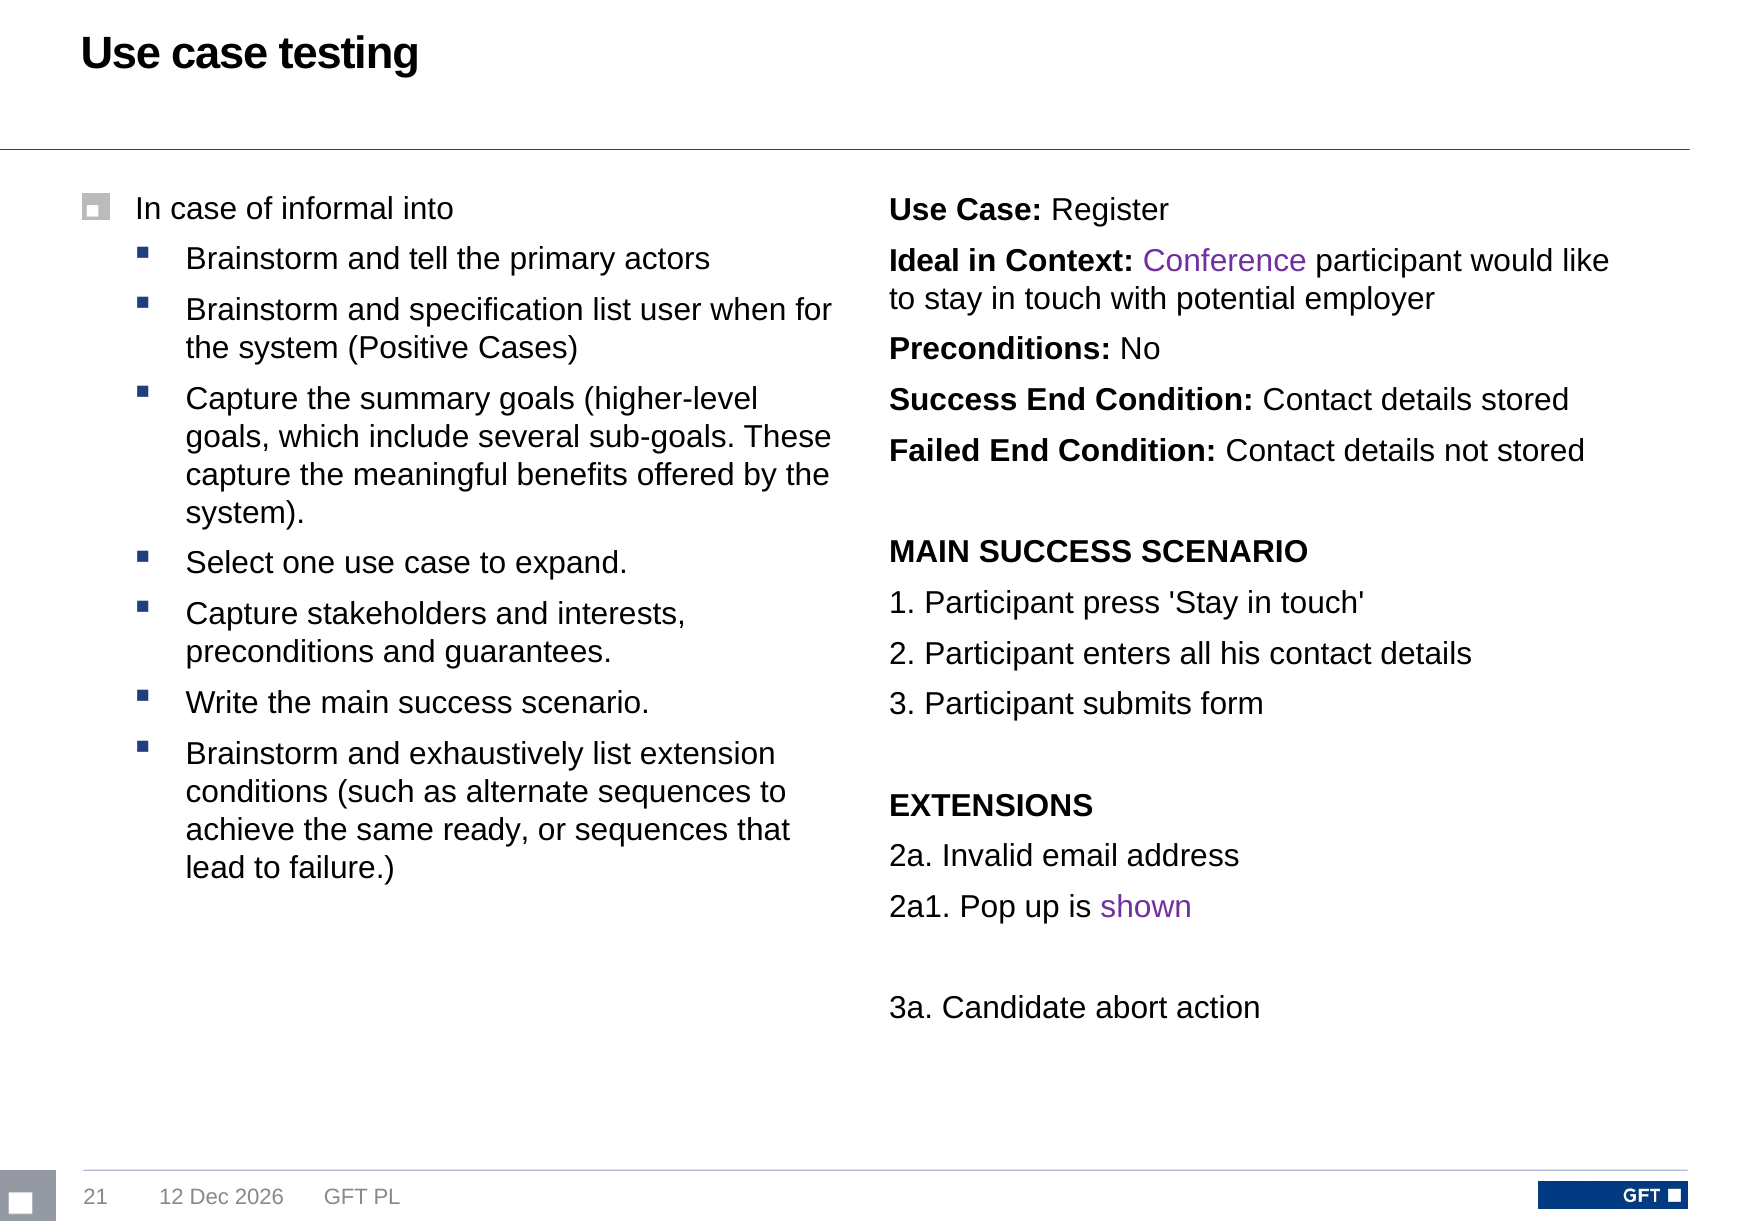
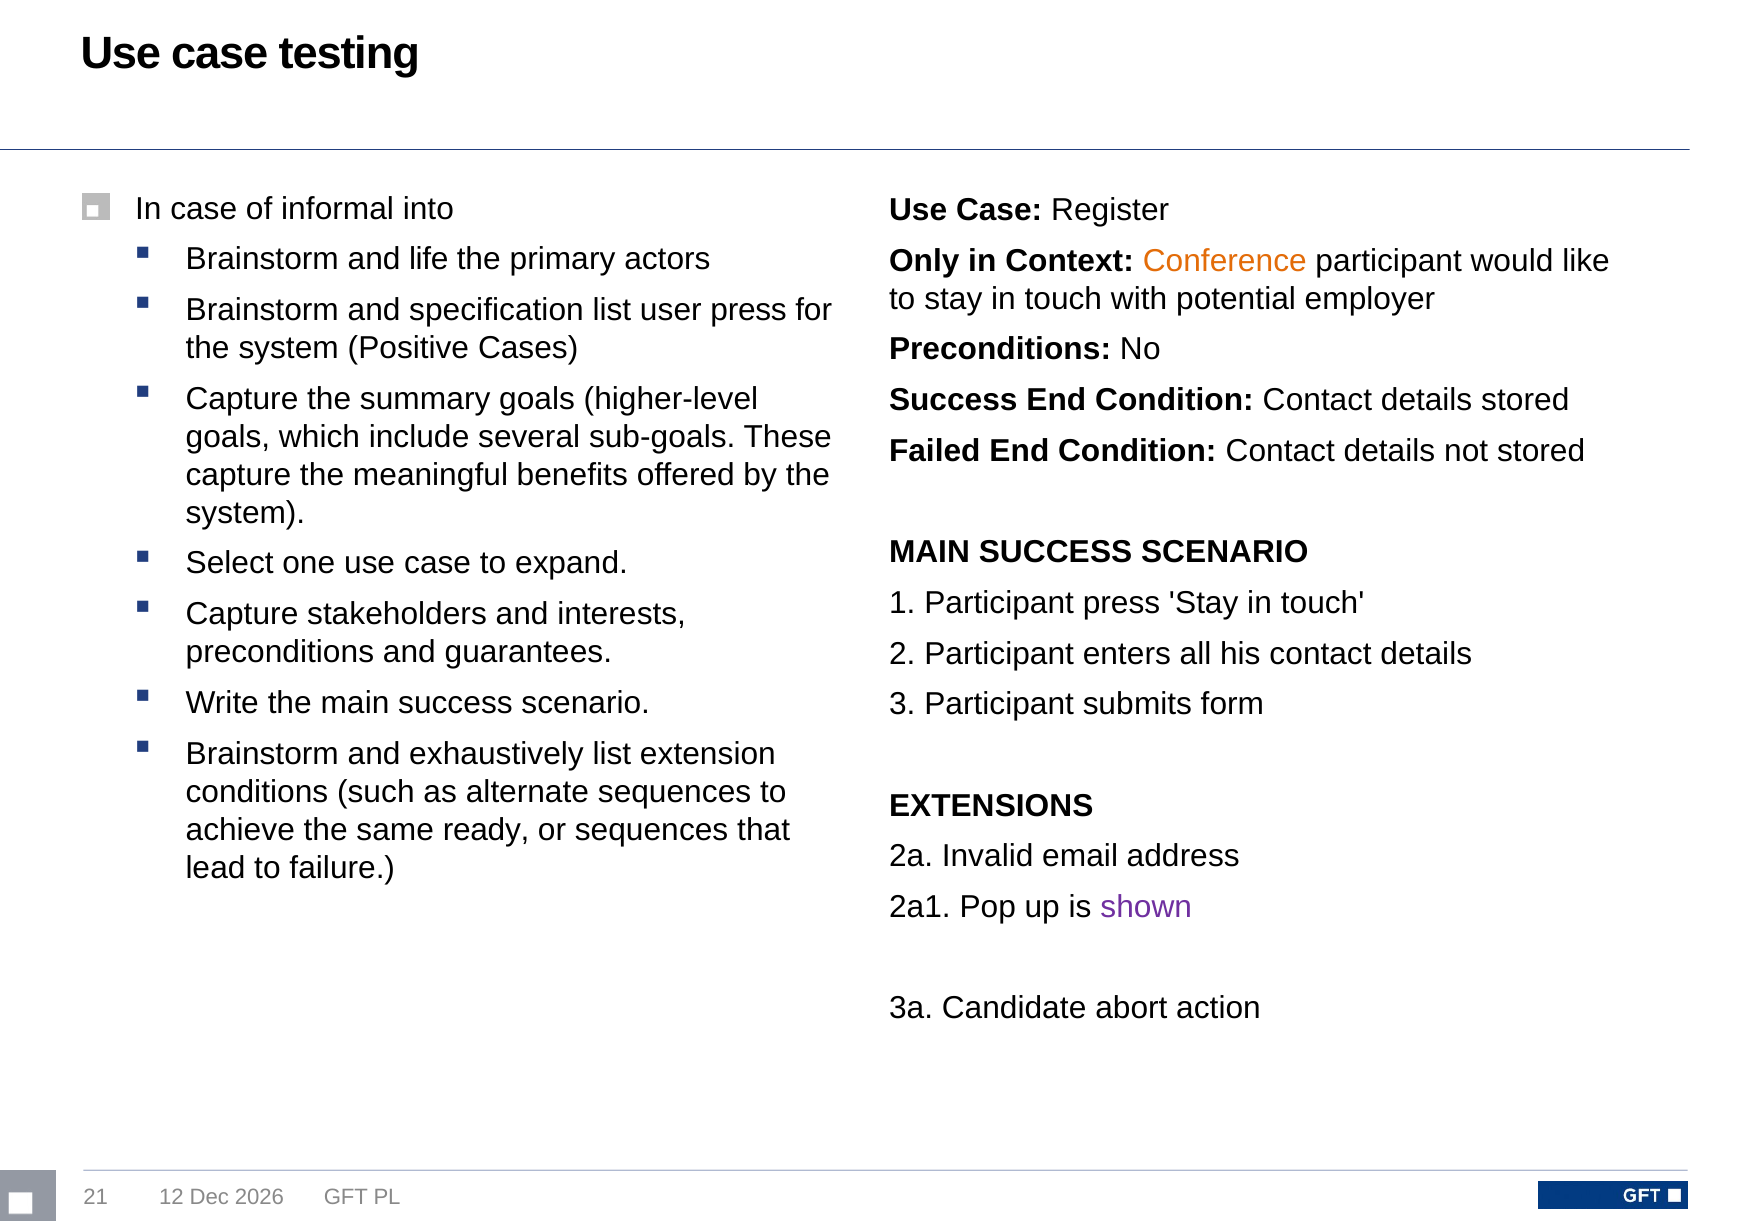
tell: tell -> life (429, 259)
Ideal: Ideal -> Only (924, 261)
Conference colour: purple -> orange (1225, 261)
user when: when -> press (749, 310)
